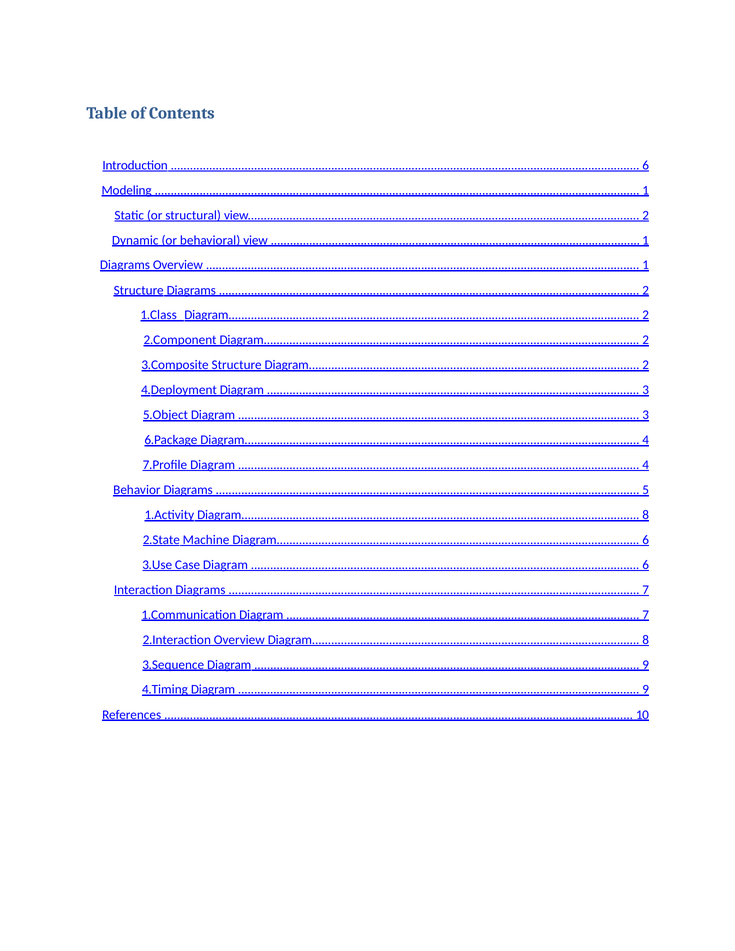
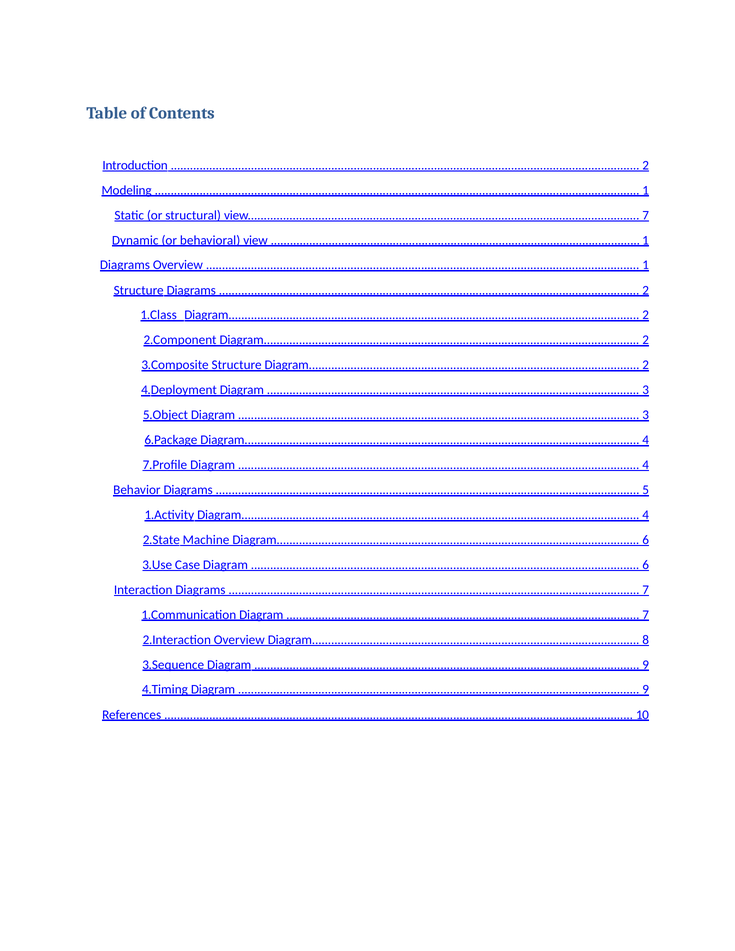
6: 6 -> 2 (646, 165)
2: 2 -> 7 (646, 215)
8: 8 -> 4 (646, 515)
